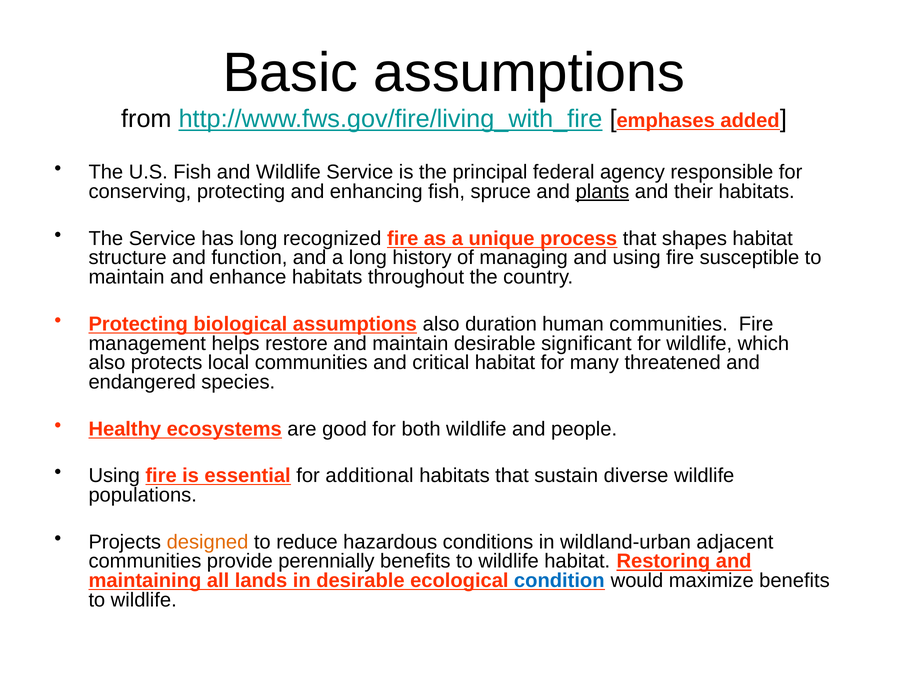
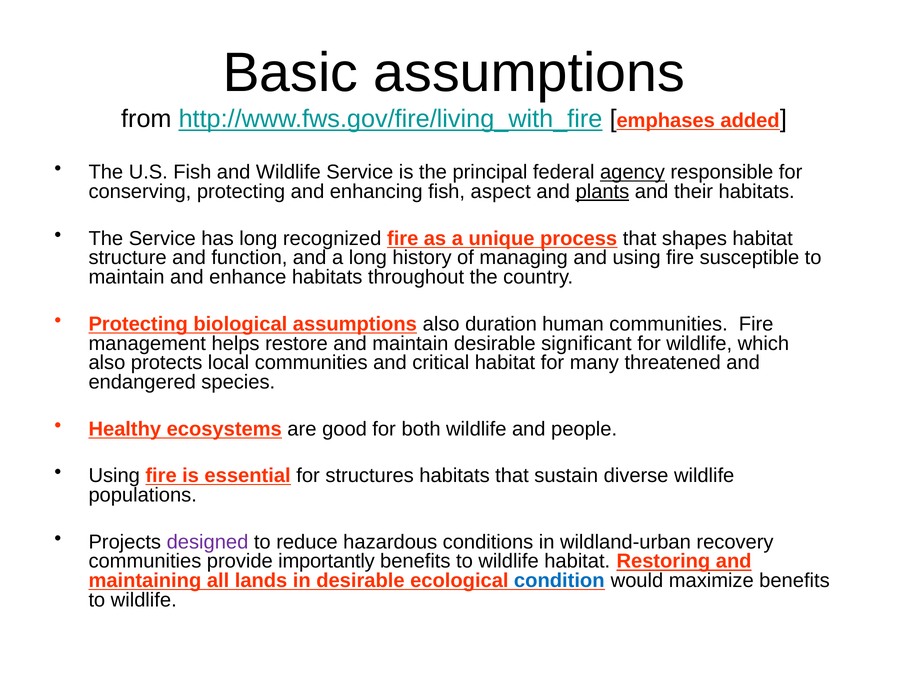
agency underline: none -> present (632, 172)
spruce: spruce -> aspect (501, 192)
additional: additional -> structures (370, 476)
designed colour: orange -> purple (207, 542)
adjacent: adjacent -> recovery (735, 542)
perennially: perennially -> importantly (326, 561)
